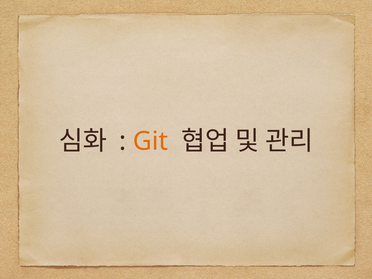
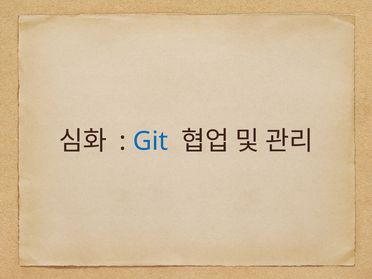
Git colour: orange -> blue (150, 141)
